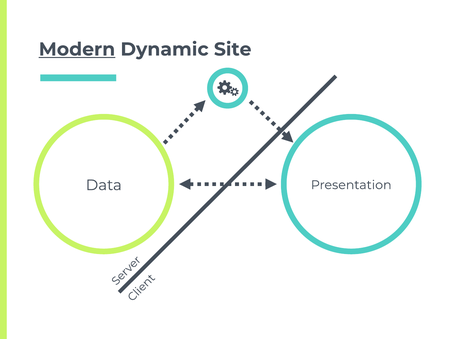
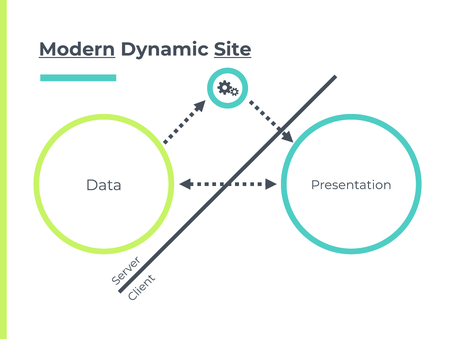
Site underline: none -> present (233, 49)
